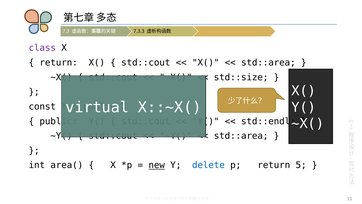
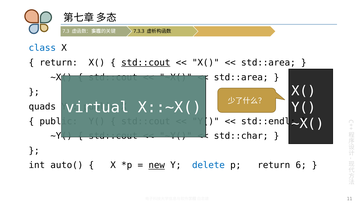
class colour: purple -> blue (42, 48)
std::cout underline: none -> present (146, 63)
std::size: std::size -> std::area (241, 77)
const: const -> quads (42, 106)
std::area: std::area -> std::char (241, 136)
area(: area( -> auto( (67, 165)
5: 5 -> 6 (301, 165)
